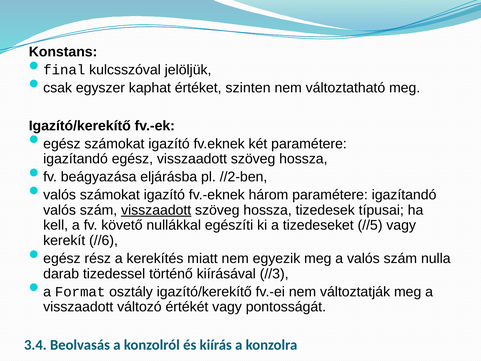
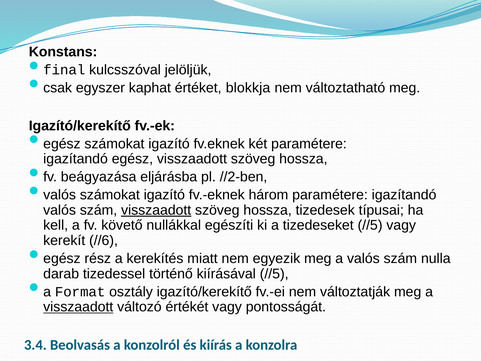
szinten: szinten -> blokkja (248, 88)
kiírásával //3: //3 -> //5 (274, 274)
visszaadott underline: none -> present (78, 307)
